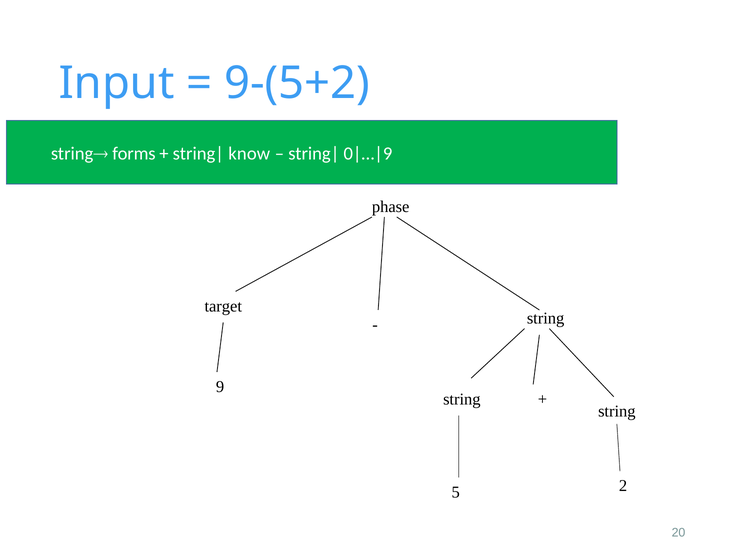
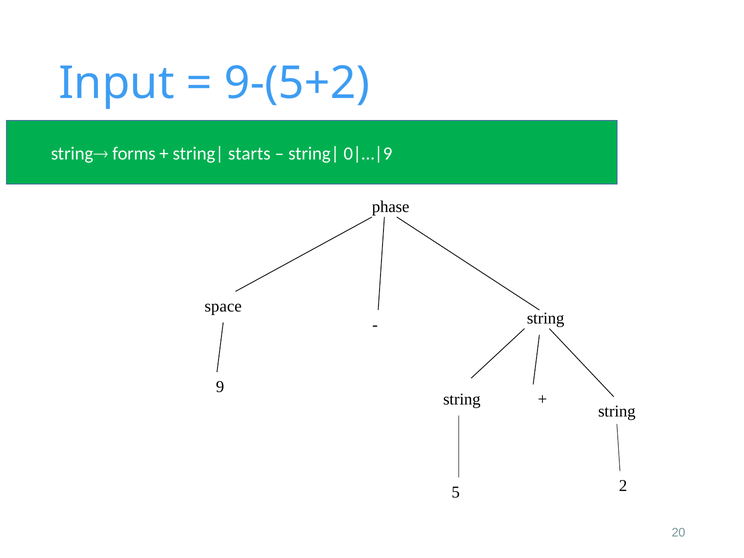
know: know -> starts (249, 154)
target: target -> space (223, 306)
